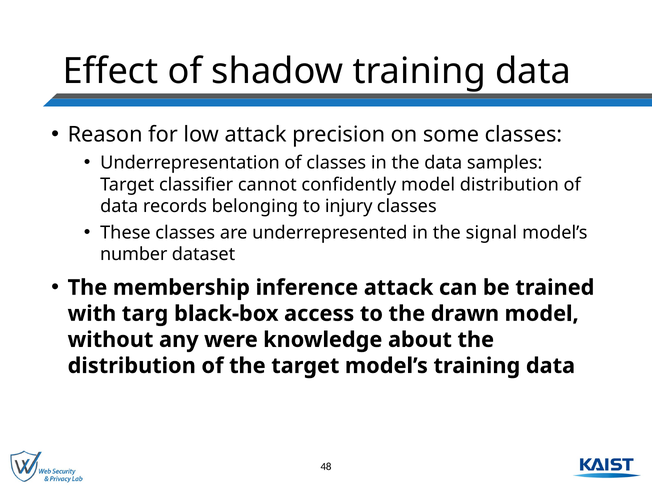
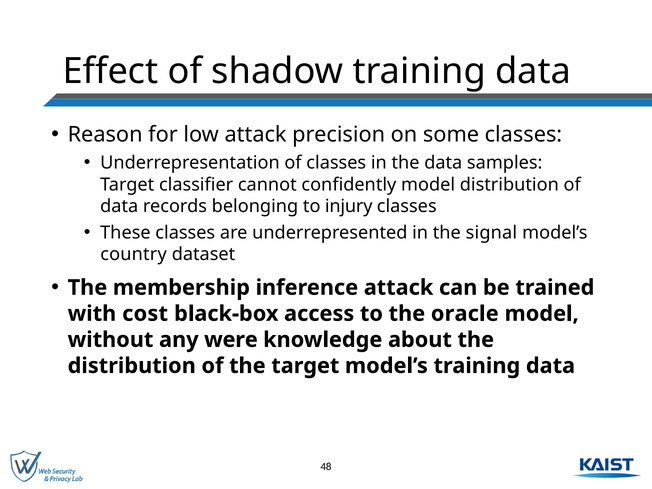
number: number -> country (134, 254)
targ: targ -> cost (145, 314)
drawn: drawn -> oracle (465, 314)
